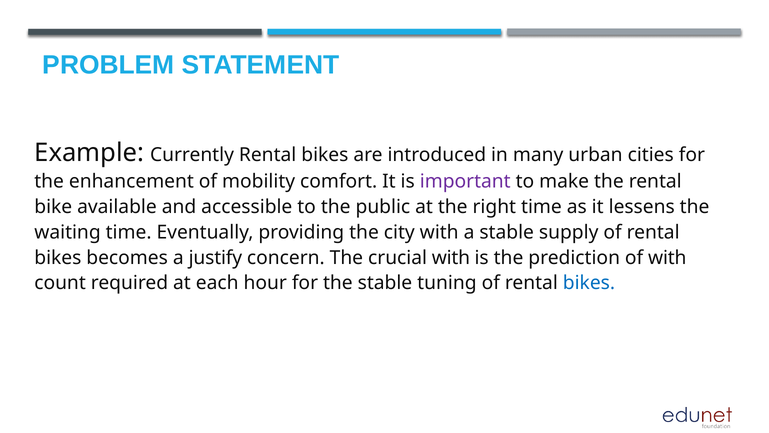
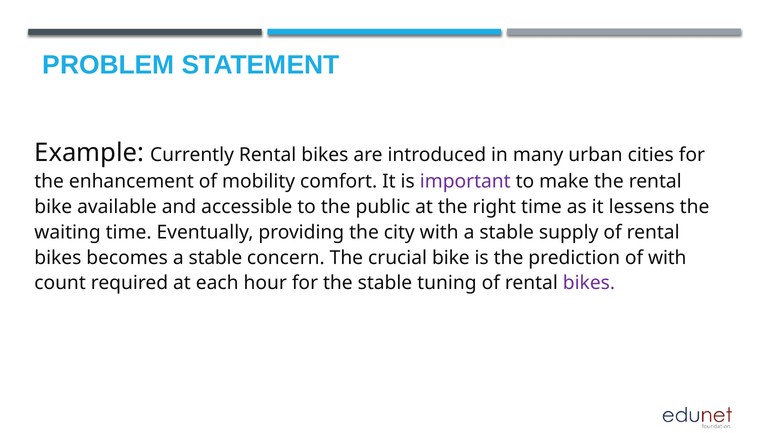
becomes a justify: justify -> stable (215, 257)
crucial with: with -> bike (451, 257)
bikes colour: blue -> purple (589, 283)
